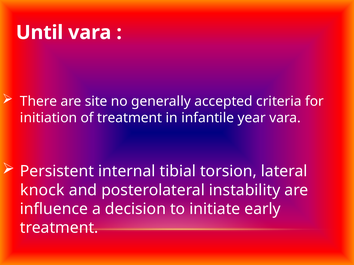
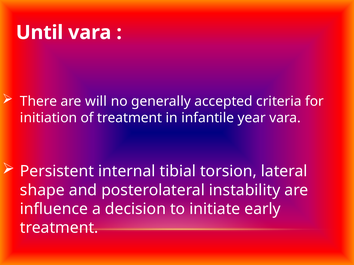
site: site -> will (96, 102)
knock: knock -> shape (42, 190)
